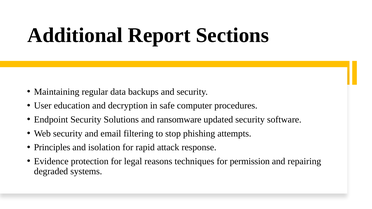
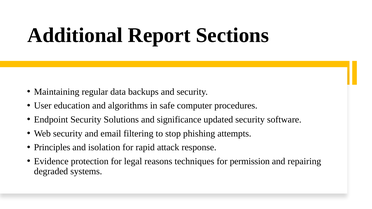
decryption: decryption -> algorithms (128, 106)
ransomware: ransomware -> significance (179, 120)
